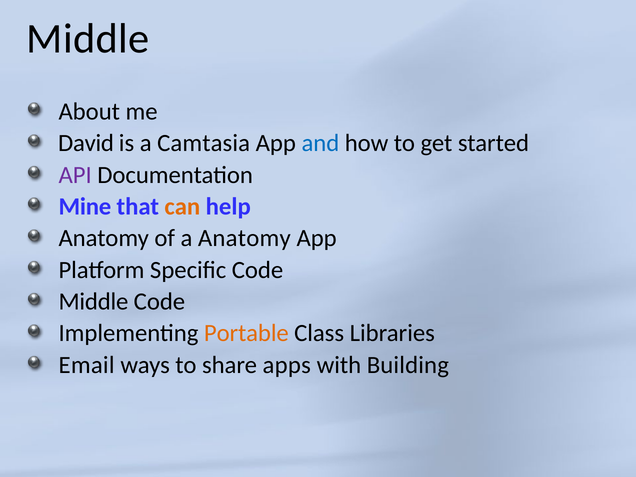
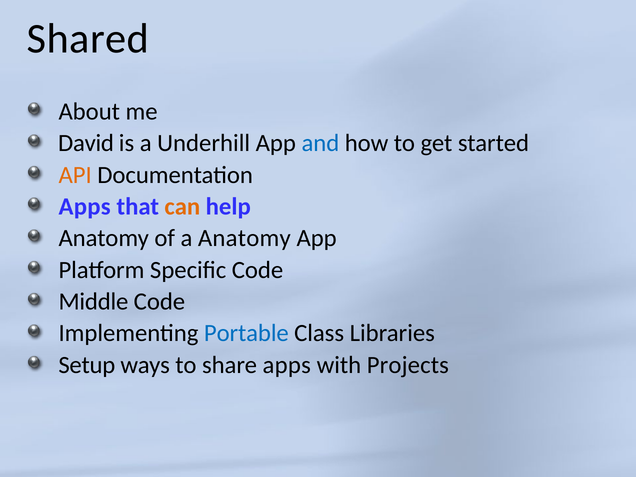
Middle: Middle -> Shared (88, 39)
Camtasia: Camtasia -> Underhill (204, 143)
API colour: purple -> orange (75, 175)
Mine: Mine -> Apps (85, 207)
Portable colour: orange -> blue (246, 333)
Email: Email -> Setup (87, 365)
Building: Building -> Projects (408, 365)
